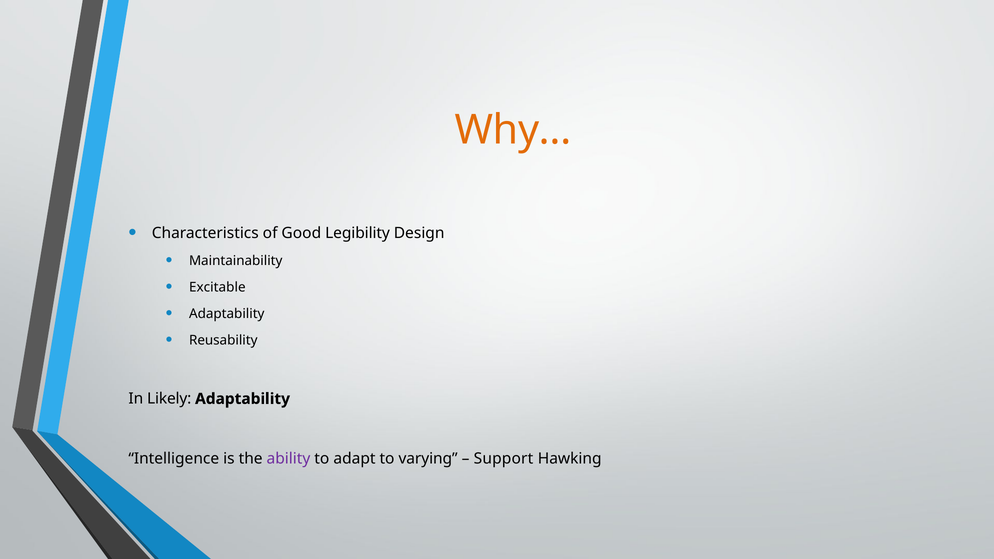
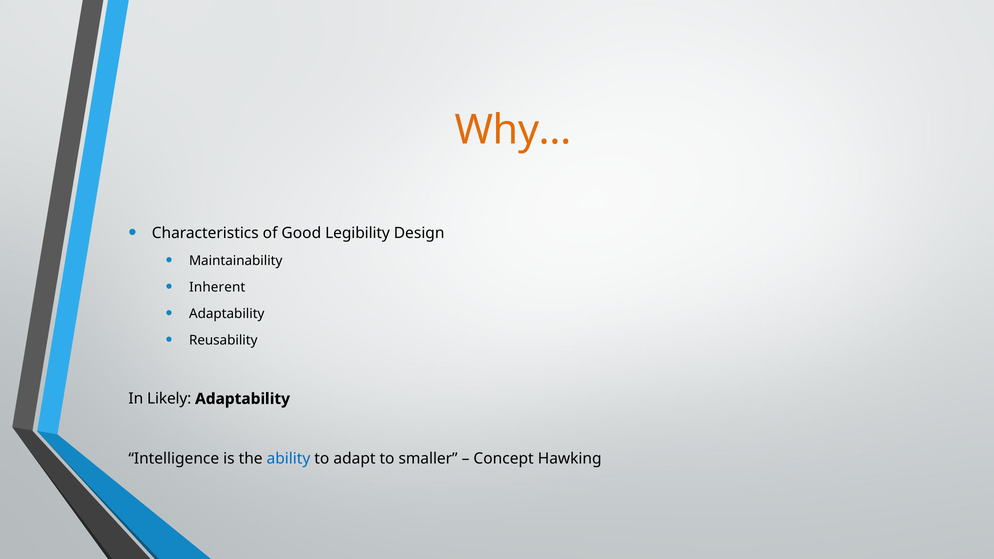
Excitable: Excitable -> Inherent (217, 287)
ability colour: purple -> blue (288, 459)
varying: varying -> smaller (428, 459)
Support: Support -> Concept (504, 459)
